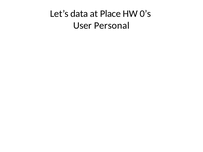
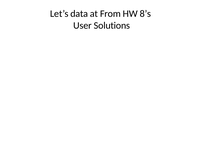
Place: Place -> From (110, 14)
0’s: 0’s -> 8’s (145, 14)
Personal: Personal -> Solutions (112, 26)
